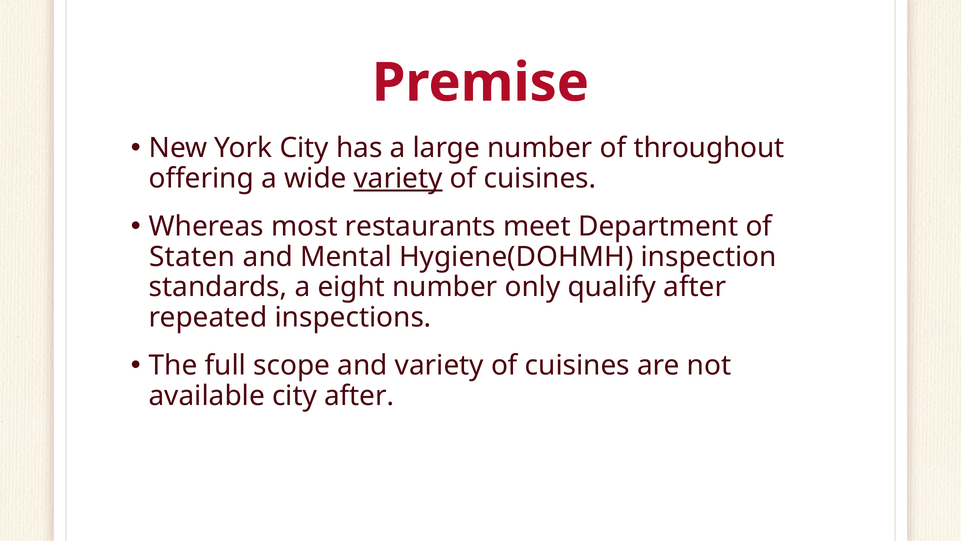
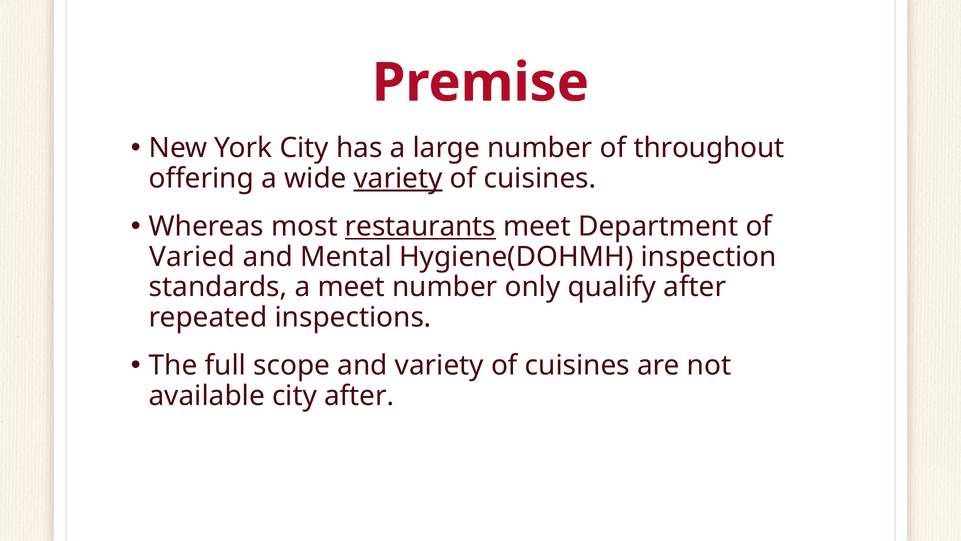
restaurants underline: none -> present (420, 227)
Staten: Staten -> Varied (192, 257)
a eight: eight -> meet (351, 287)
